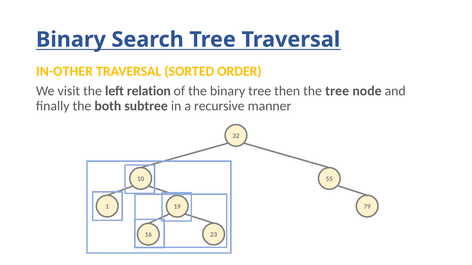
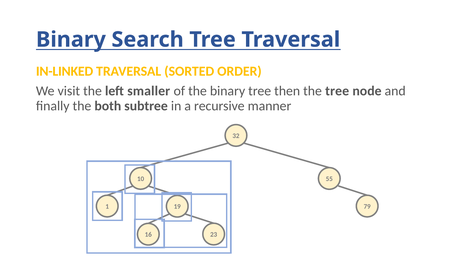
IN-OTHER: IN-OTHER -> IN-LINKED (65, 72)
relation: relation -> smaller (149, 91)
